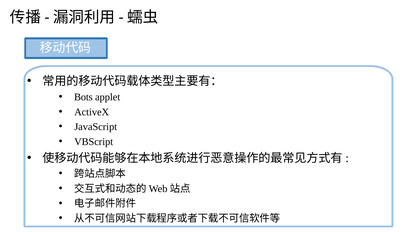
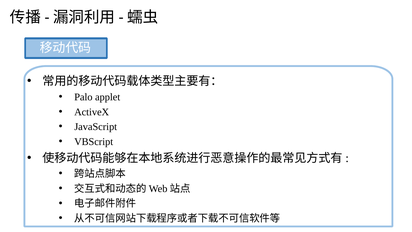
Bots: Bots -> Palo (83, 97)
